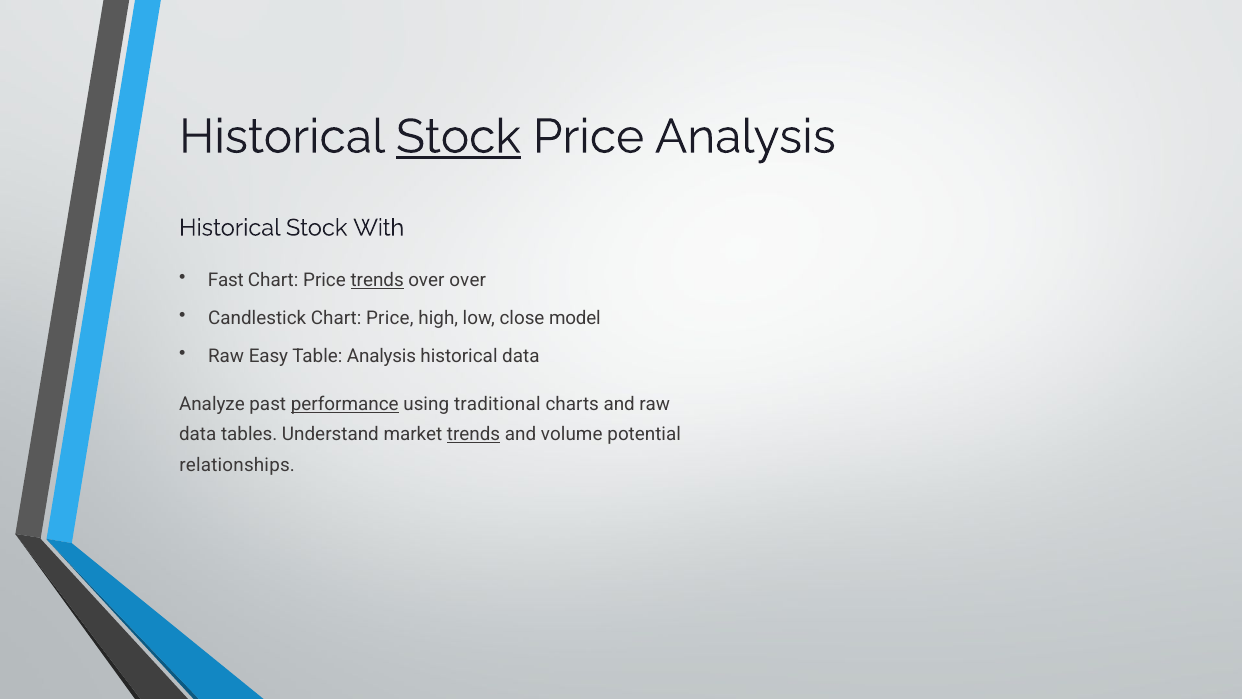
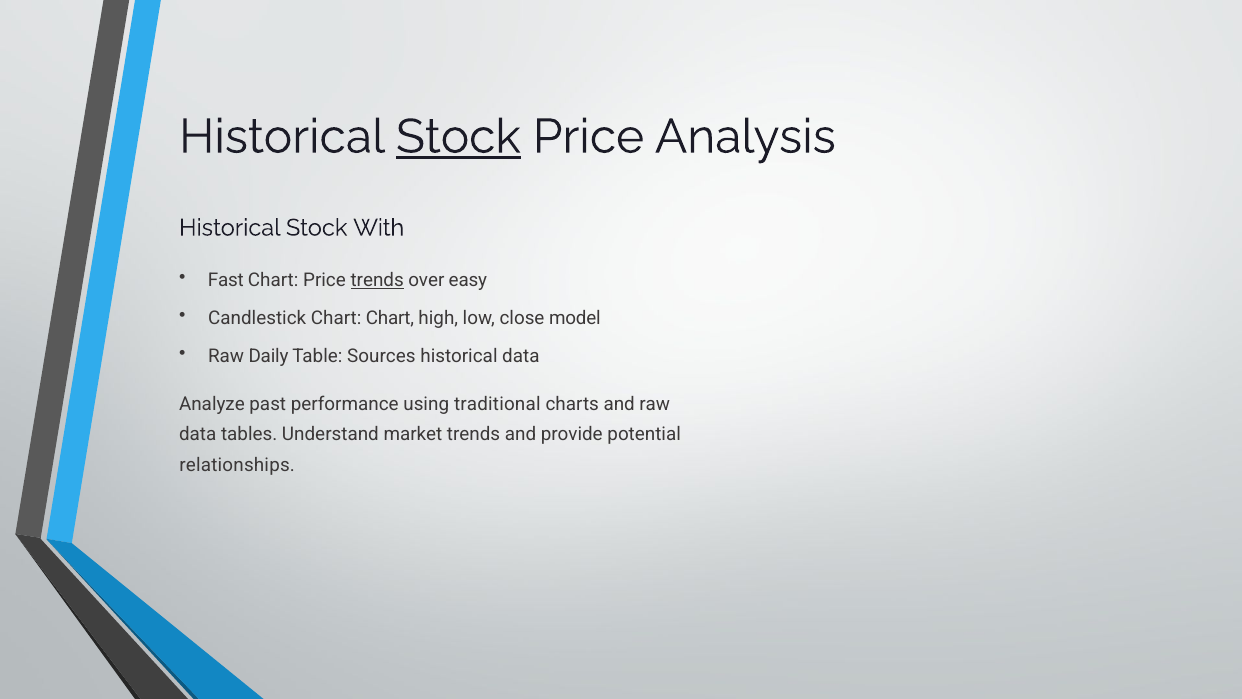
over over: over -> easy (468, 281)
Candlestick Chart Price: Price -> Chart (390, 318)
Easy: Easy -> Daily (269, 356)
Table Analysis: Analysis -> Sources (381, 356)
performance underline: present -> none (345, 404)
trends underline: present -> none (474, 434)
volume: volume -> provide (572, 434)
